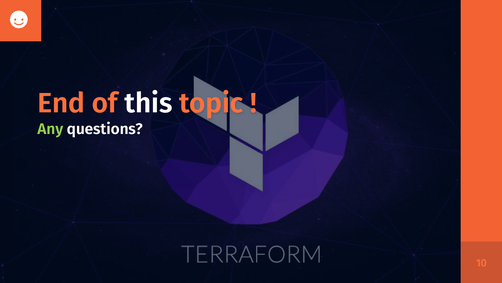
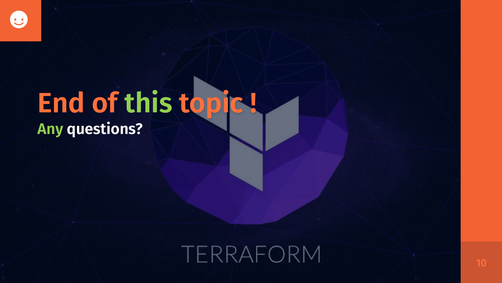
this colour: white -> light green (148, 103)
